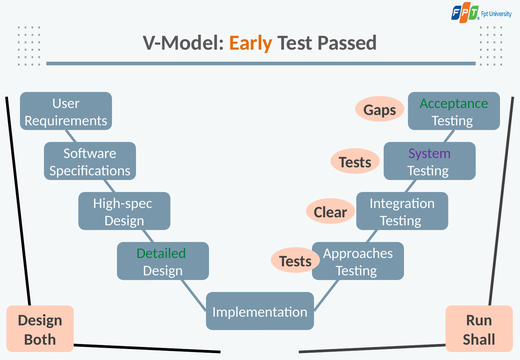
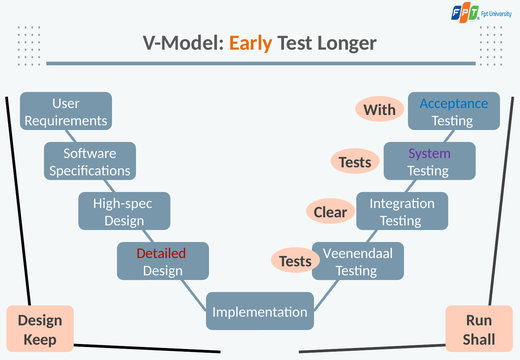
Passed: Passed -> Longer (347, 43)
Acceptance colour: green -> blue (454, 103)
Gaps: Gaps -> With (380, 110)
Detailed colour: green -> red (161, 253)
Approaches: Approaches -> Veenendaal (358, 253)
Both: Both -> Keep (40, 339)
